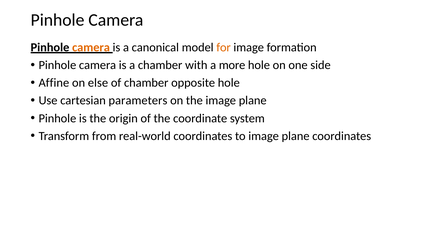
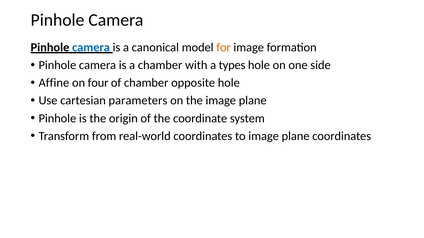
camera colour: orange -> blue (91, 47)
more: more -> types (232, 65)
else: else -> four (98, 83)
